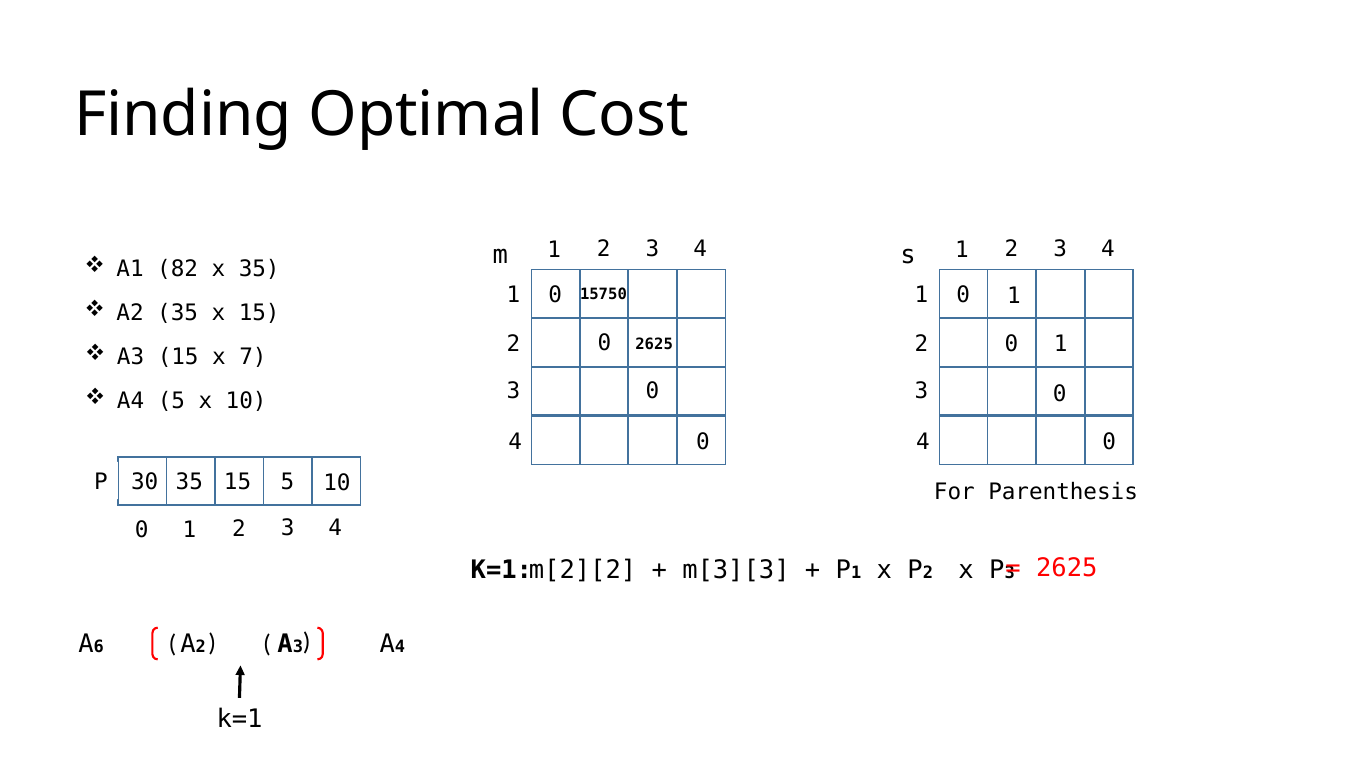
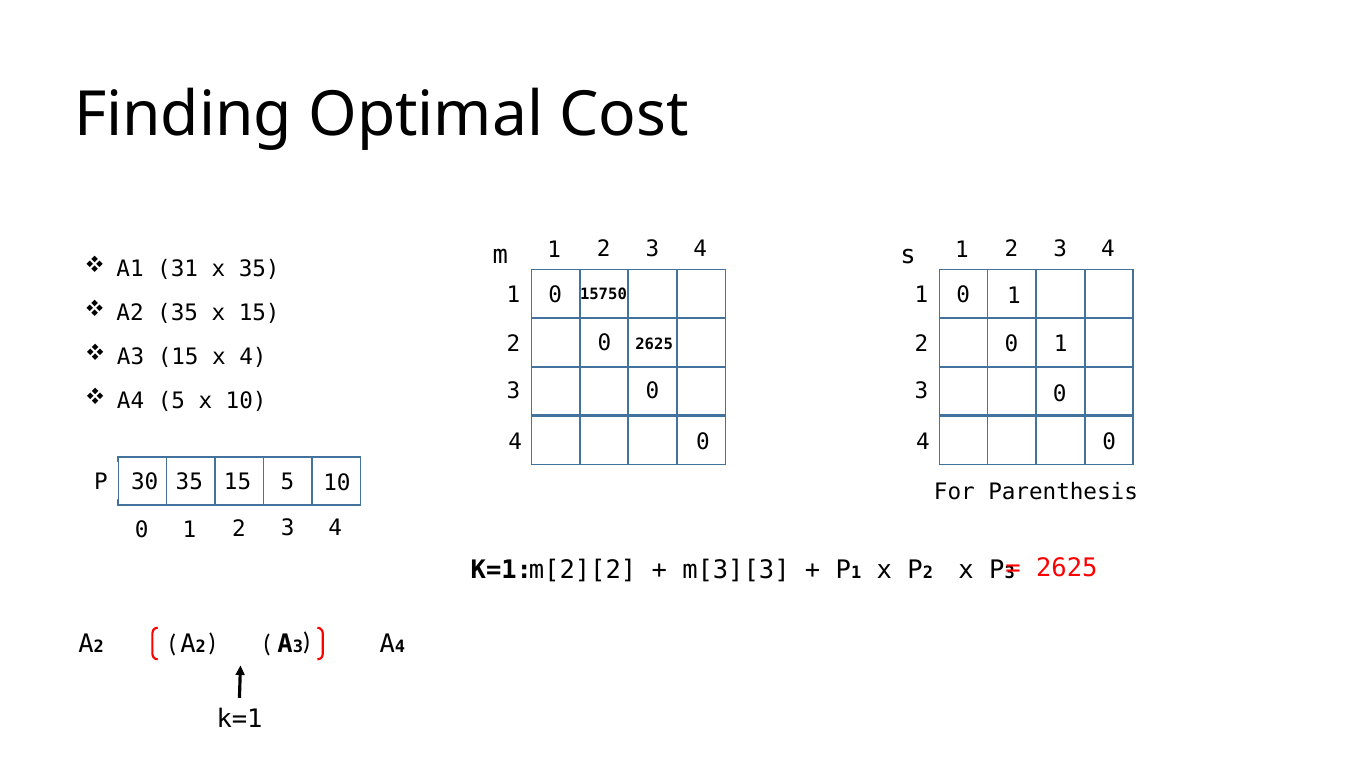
82: 82 -> 31 (178, 269)
x 7: 7 -> 4 (253, 357)
6: 6 -> 2 (99, 647)
